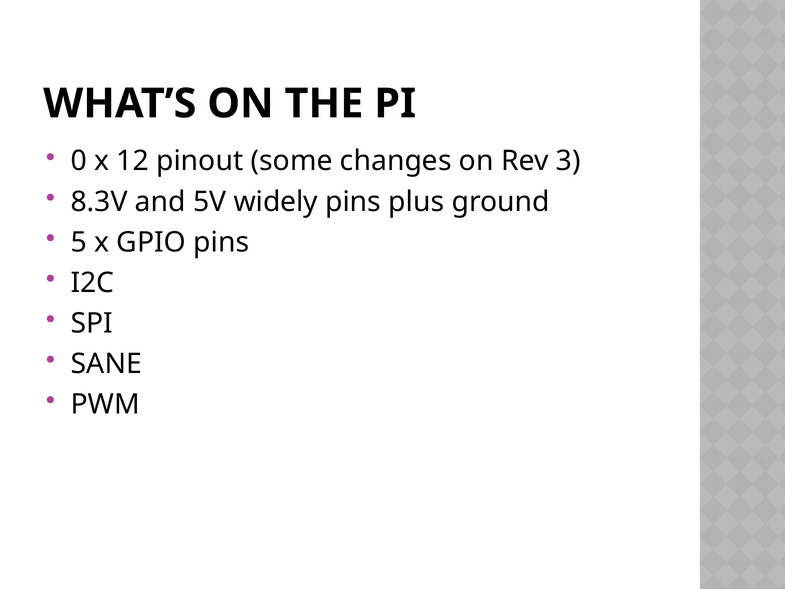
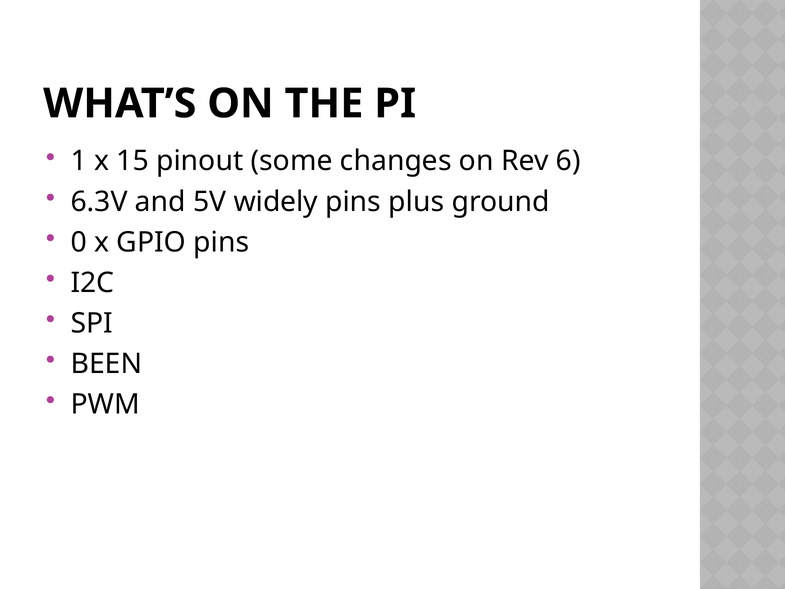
0: 0 -> 1 (79, 161)
12: 12 -> 15 (133, 161)
3: 3 -> 6 (568, 161)
8.3V: 8.3V -> 6.3V (99, 202)
5: 5 -> 0 (79, 242)
SANE: SANE -> BEEN (106, 364)
